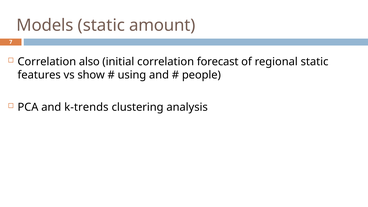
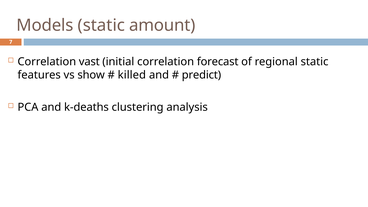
also: also -> vast (89, 62)
using: using -> killed (132, 75)
people: people -> predict (201, 75)
k-trends: k-trends -> k-deaths (86, 107)
